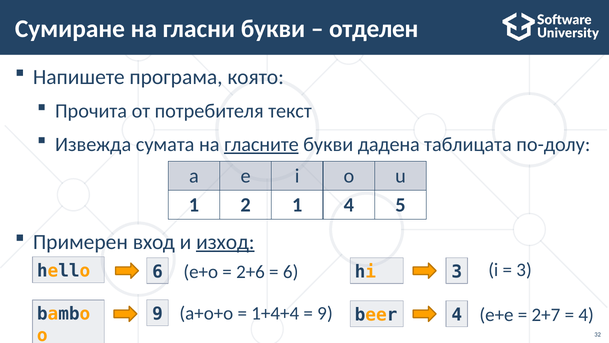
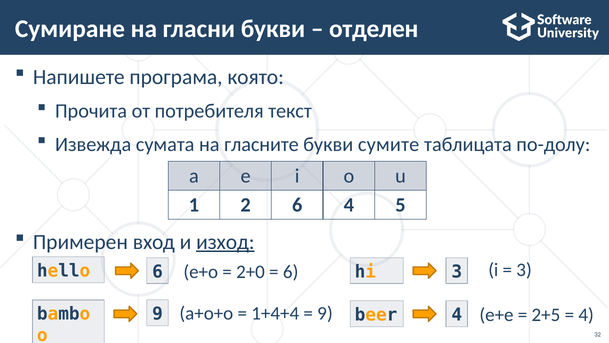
гласните underline: present -> none (261, 144)
дадена: дадена -> сумите (389, 144)
2 1: 1 -> 6 (297, 205)
2+6: 2+6 -> 2+0 (250, 272)
2+7: 2+7 -> 2+5 (546, 315)
